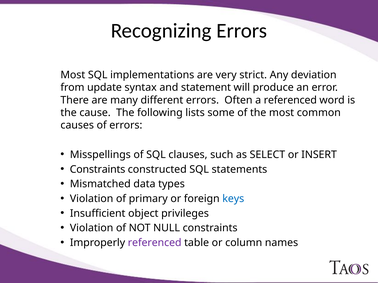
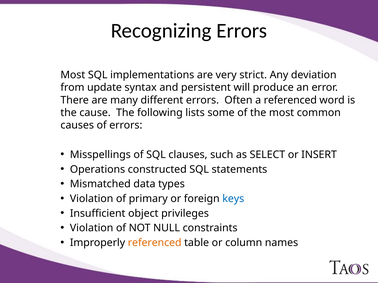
statement: statement -> persistent (206, 88)
Constraints: Constraints -> Operations (98, 170)
referenced colour: purple -> orange (155, 243)
